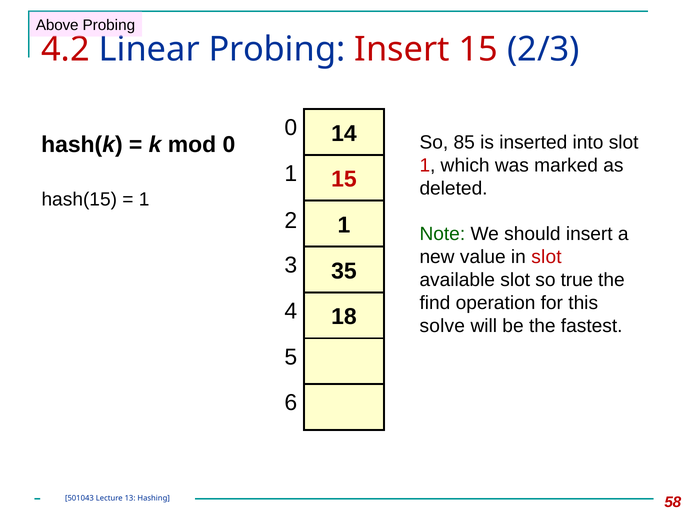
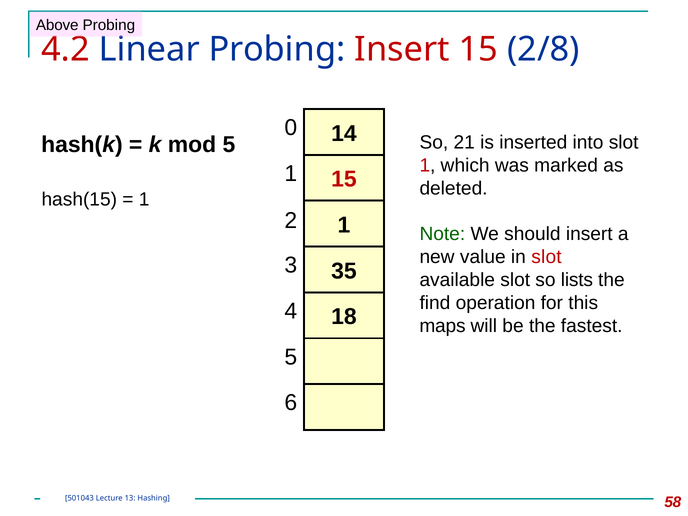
2/3: 2/3 -> 2/8 (543, 49)
So 85: 85 -> 21 (464, 142)
mod 0: 0 -> 5 (229, 145)
true: true -> lists (577, 280)
solve: solve -> maps (442, 326)
